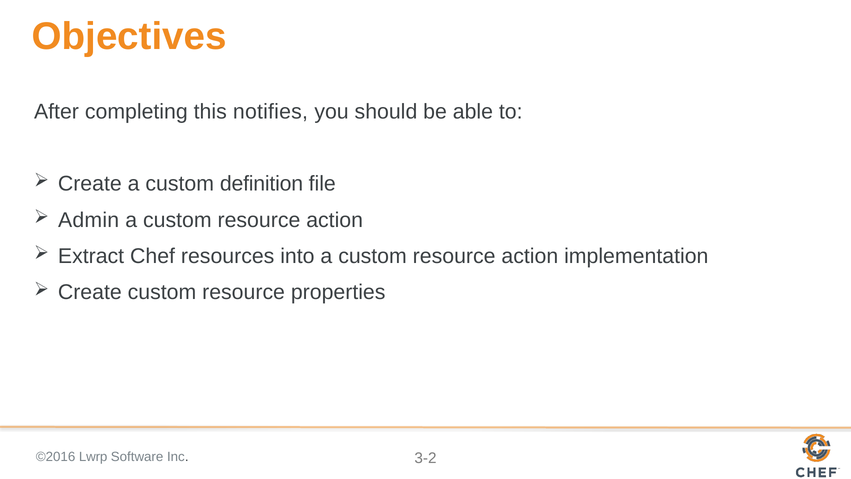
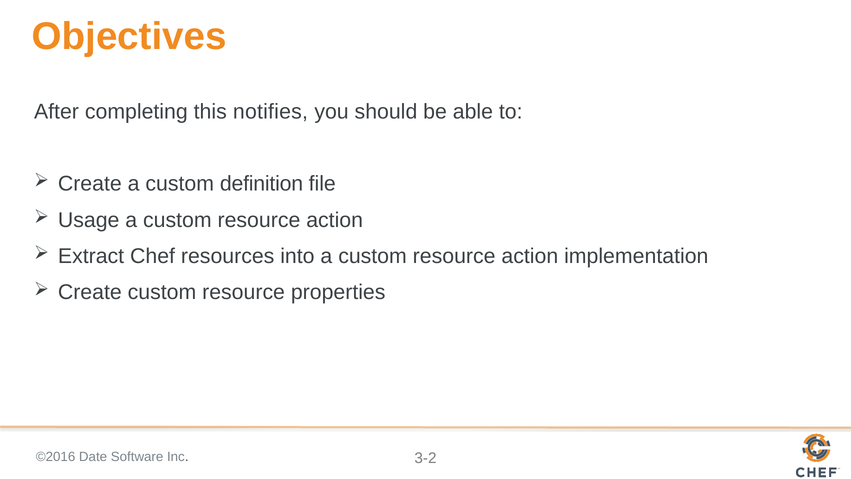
Admin: Admin -> Usage (89, 220)
Lwrp: Lwrp -> Date (93, 456)
